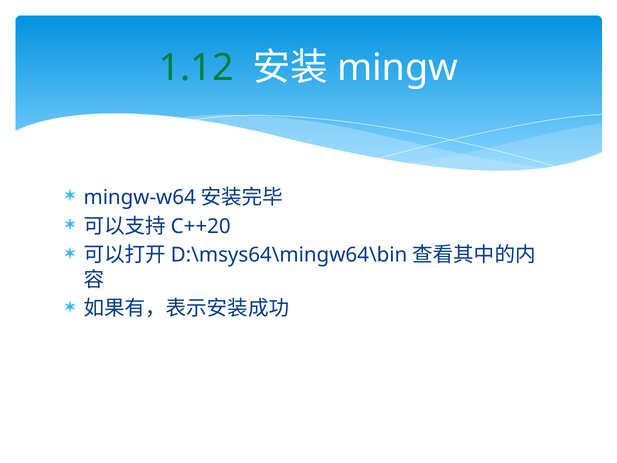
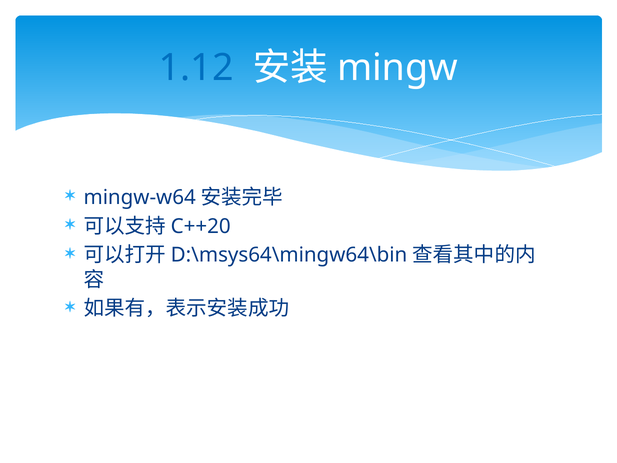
1.12 colour: green -> blue (196, 68)
